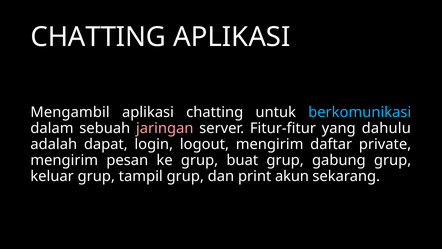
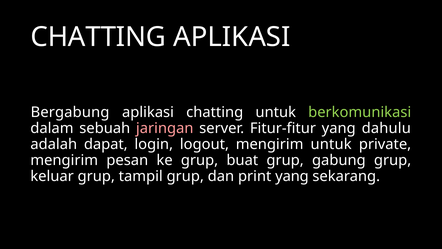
Mengambil: Mengambil -> Bergabung (70, 112)
berkomunikasi colour: light blue -> light green (360, 112)
mengirim daftar: daftar -> untuk (331, 144)
print akun: akun -> yang (292, 176)
